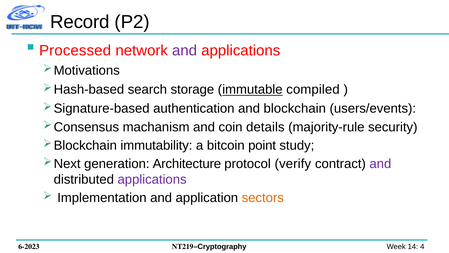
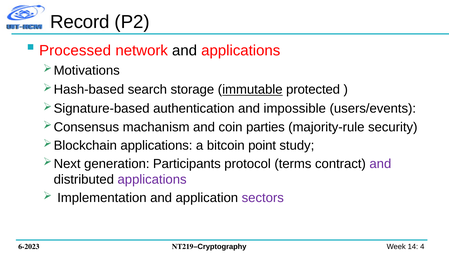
and colour: purple -> black (185, 50)
compiled: compiled -> protected (313, 89)
blockchain: blockchain -> impossible (295, 108)
details: details -> parties (265, 127)
immutability: immutability -> applications (156, 145)
Architecture: Architecture -> Participants (187, 164)
verify: verify -> terms (293, 164)
sectors colour: orange -> purple (263, 198)
